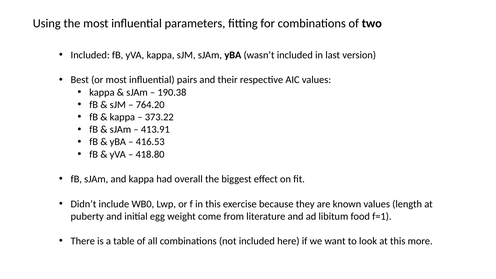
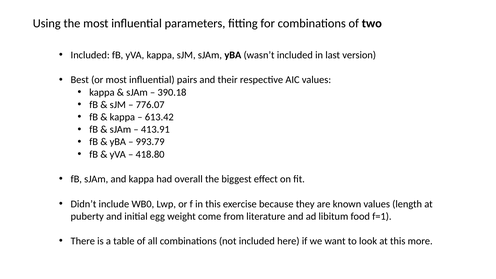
190.38: 190.38 -> 390.18 (172, 92)
764.20: 764.20 -> 776.07 (150, 105)
373.22: 373.22 -> 613.42 (159, 117)
416.53: 416.53 -> 993.79 (150, 142)
